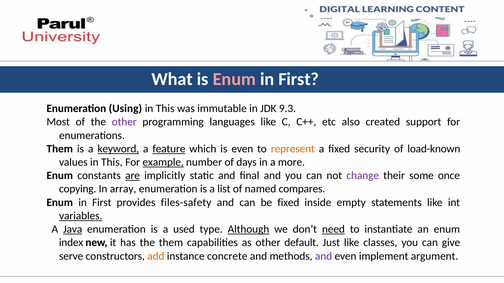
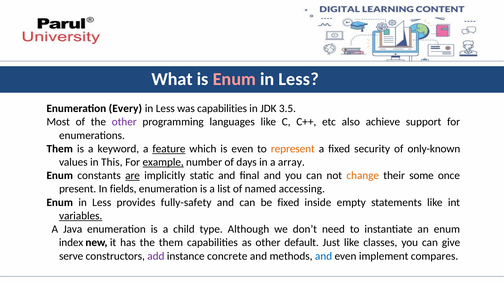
First: First -> Less (299, 79)
Using: Using -> Every (125, 109)
This: This -> Less (165, 109)
was immutable: immutable -> capabilities (222, 109)
9.3: 9.3 -> 3.5 (287, 109)
created: created -> achieve (383, 122)
keyword underline: present -> none (118, 149)
load-known: load-known -> only-known (434, 149)
more: more -> array (291, 162)
change colour: purple -> orange (363, 176)
copying: copying -> present (78, 189)
array: array -> fields (123, 189)
compares: compares -> accessing (302, 189)
First: First -> Less (102, 203)
files-safety: files-safety -> fully-safety (186, 203)
Java underline: present -> none (73, 230)
used: used -> child (184, 230)
Although underline: present -> none (248, 230)
need underline: present -> none (333, 230)
add colour: orange -> purple (156, 256)
and colour: purple -> blue (324, 256)
argument: argument -> compares (435, 256)
